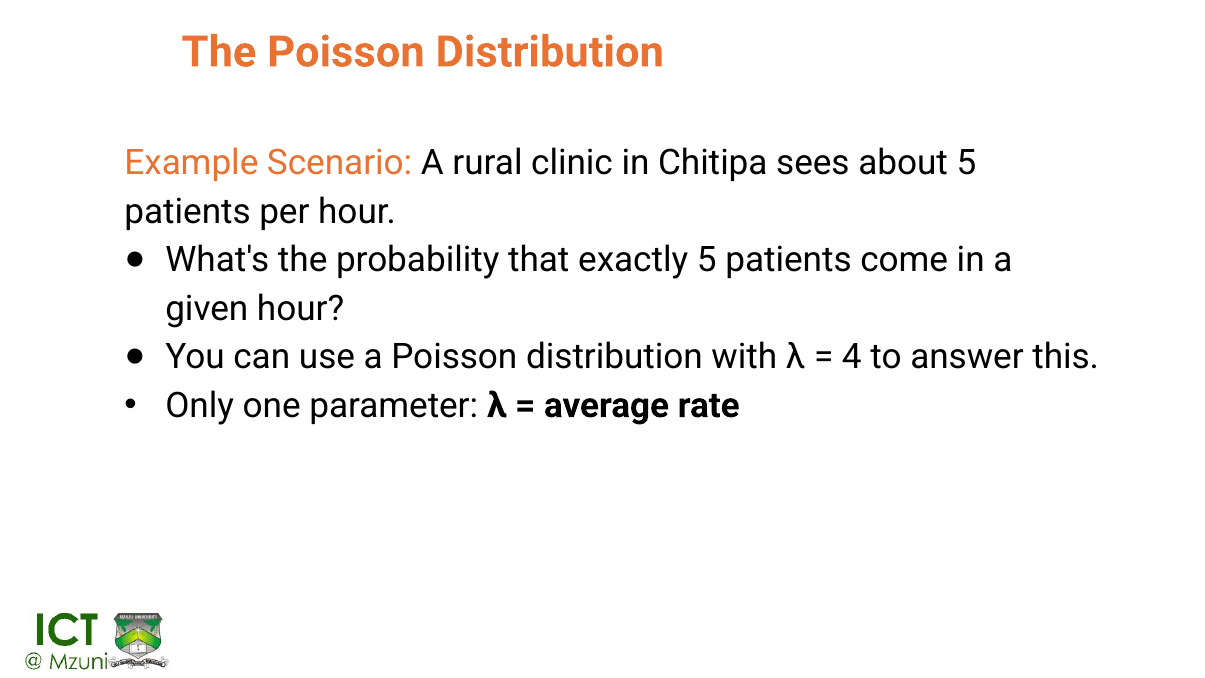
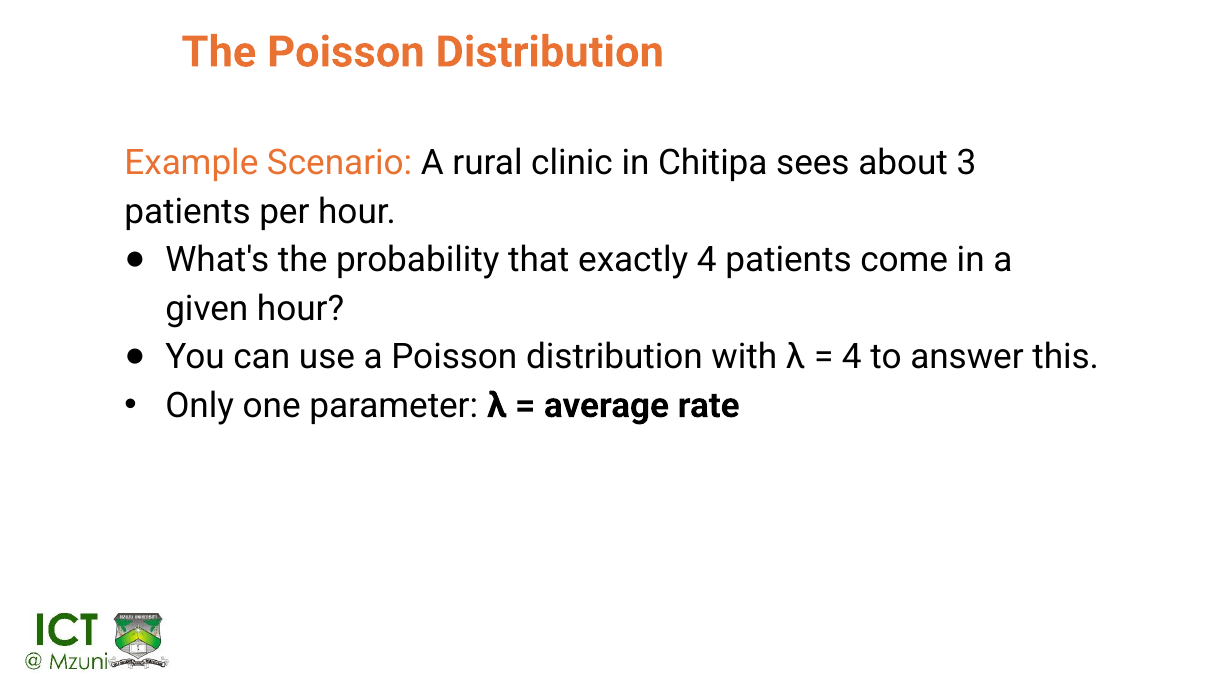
about 5: 5 -> 3 (966, 163)
exactly 5: 5 -> 4 (707, 260)
